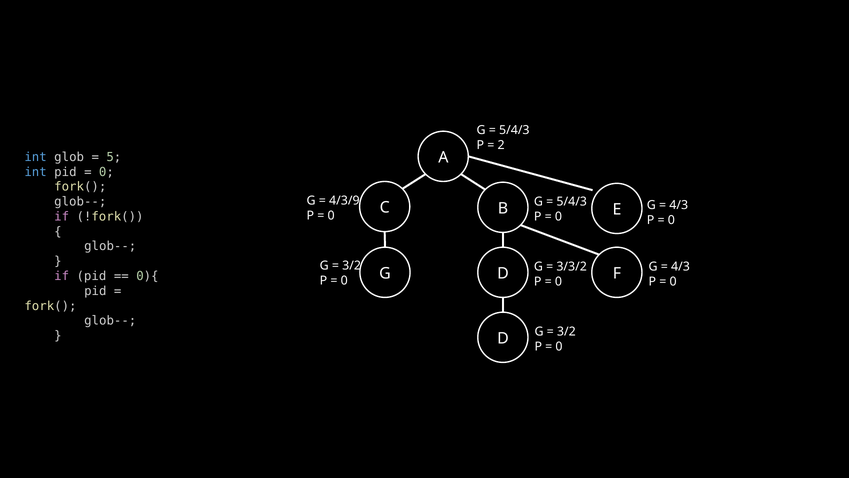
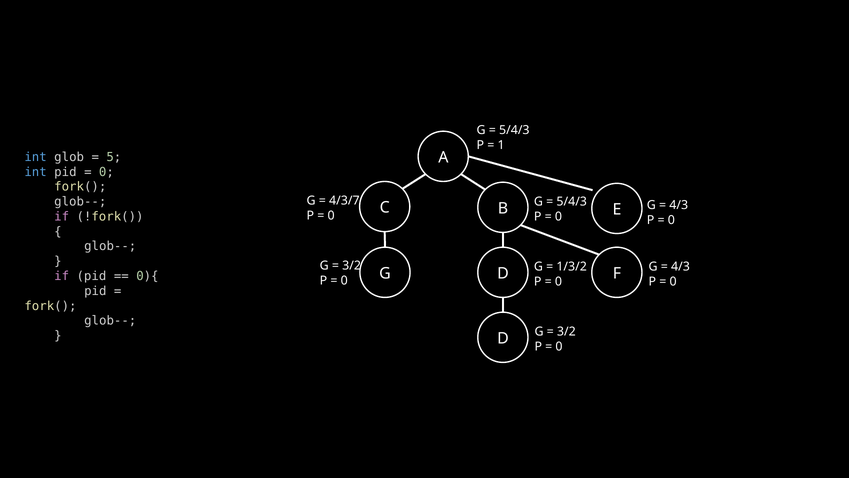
2: 2 -> 1 (501, 145)
4/3/9: 4/3/9 -> 4/3/7 (344, 200)
3/3/2: 3/3/2 -> 1/3/2 (572, 266)
